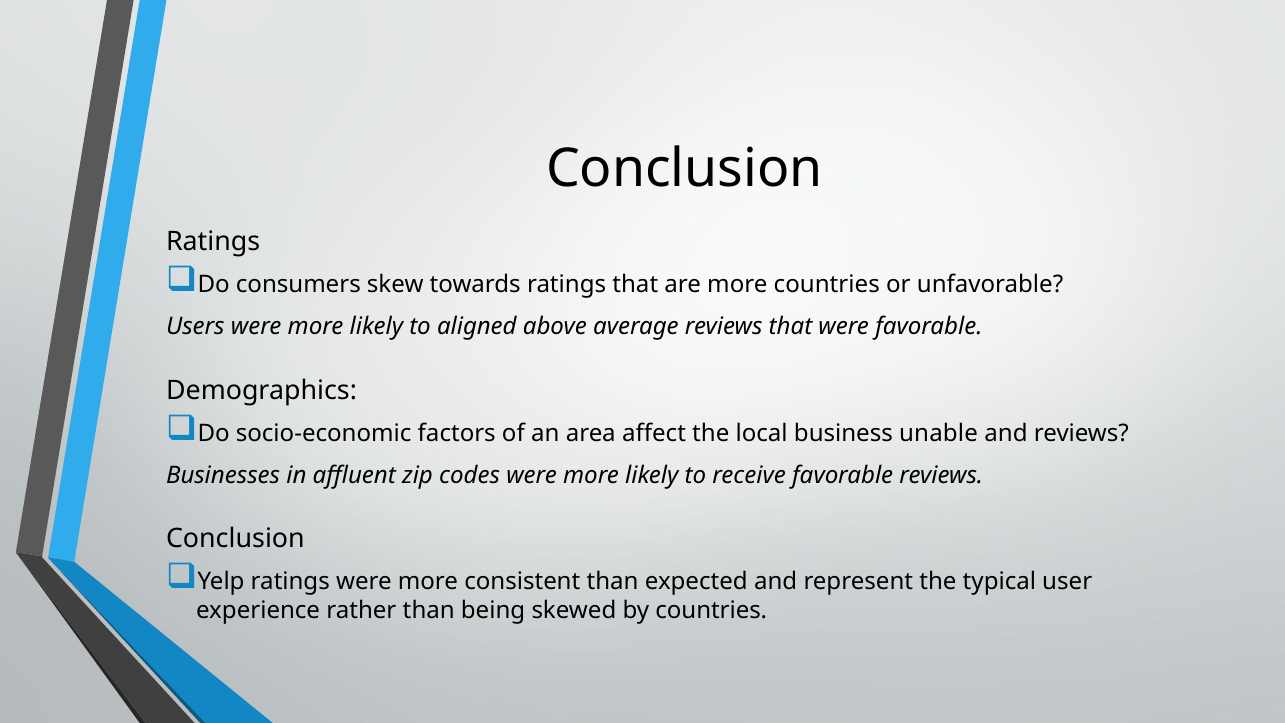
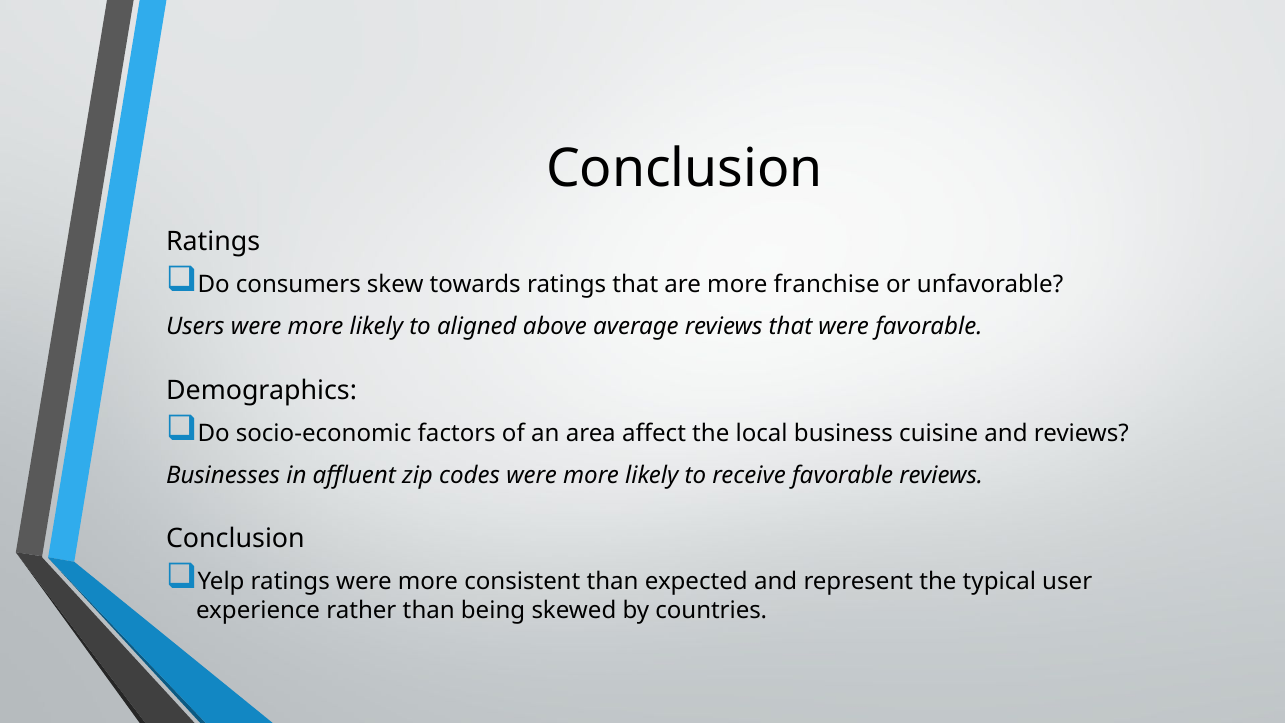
more countries: countries -> franchise (827, 285)
unable: unable -> cuisine (939, 433)
